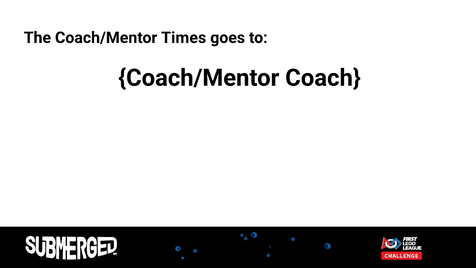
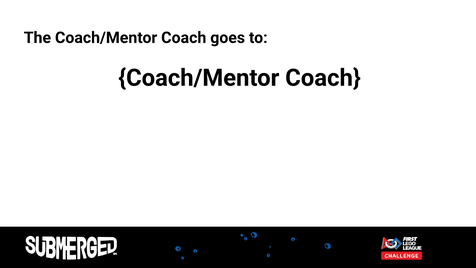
The Coach/Mentor Times: Times -> Coach (184, 38)
